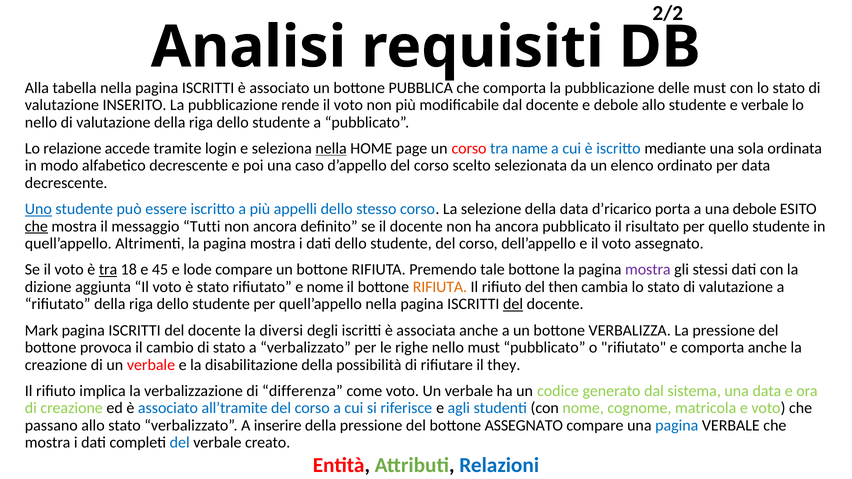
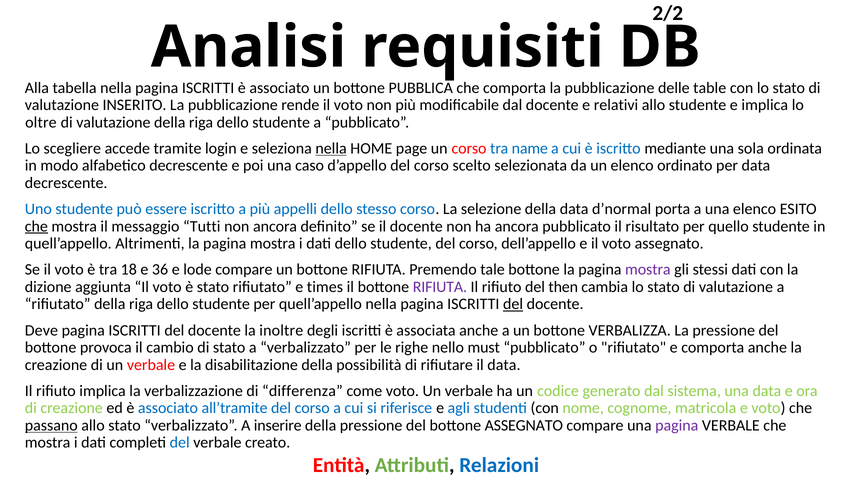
must: must -> table (710, 88)
e debole: debole -> relativi (616, 105)
e verbale: verbale -> implica (765, 105)
nello: nello -> oltre (41, 122)
relazione: relazione -> scegliere (72, 148)
Uno underline: present -> none (38, 209)
d’ricarico: d’ricarico -> d’normal (622, 209)
una debole: debole -> elenco (755, 209)
tra underline: present -> none (108, 270)
45: 45 -> 36 (160, 270)
e nome: nome -> times (325, 287)
RIFIUTA colour: orange -> purple (440, 287)
Mark: Mark -> Deve (41, 330)
diversi: diversi -> inoltre (281, 330)
il they: they -> data (504, 365)
passano underline: none -> present (51, 426)
pagina colour: blue -> purple (677, 426)
